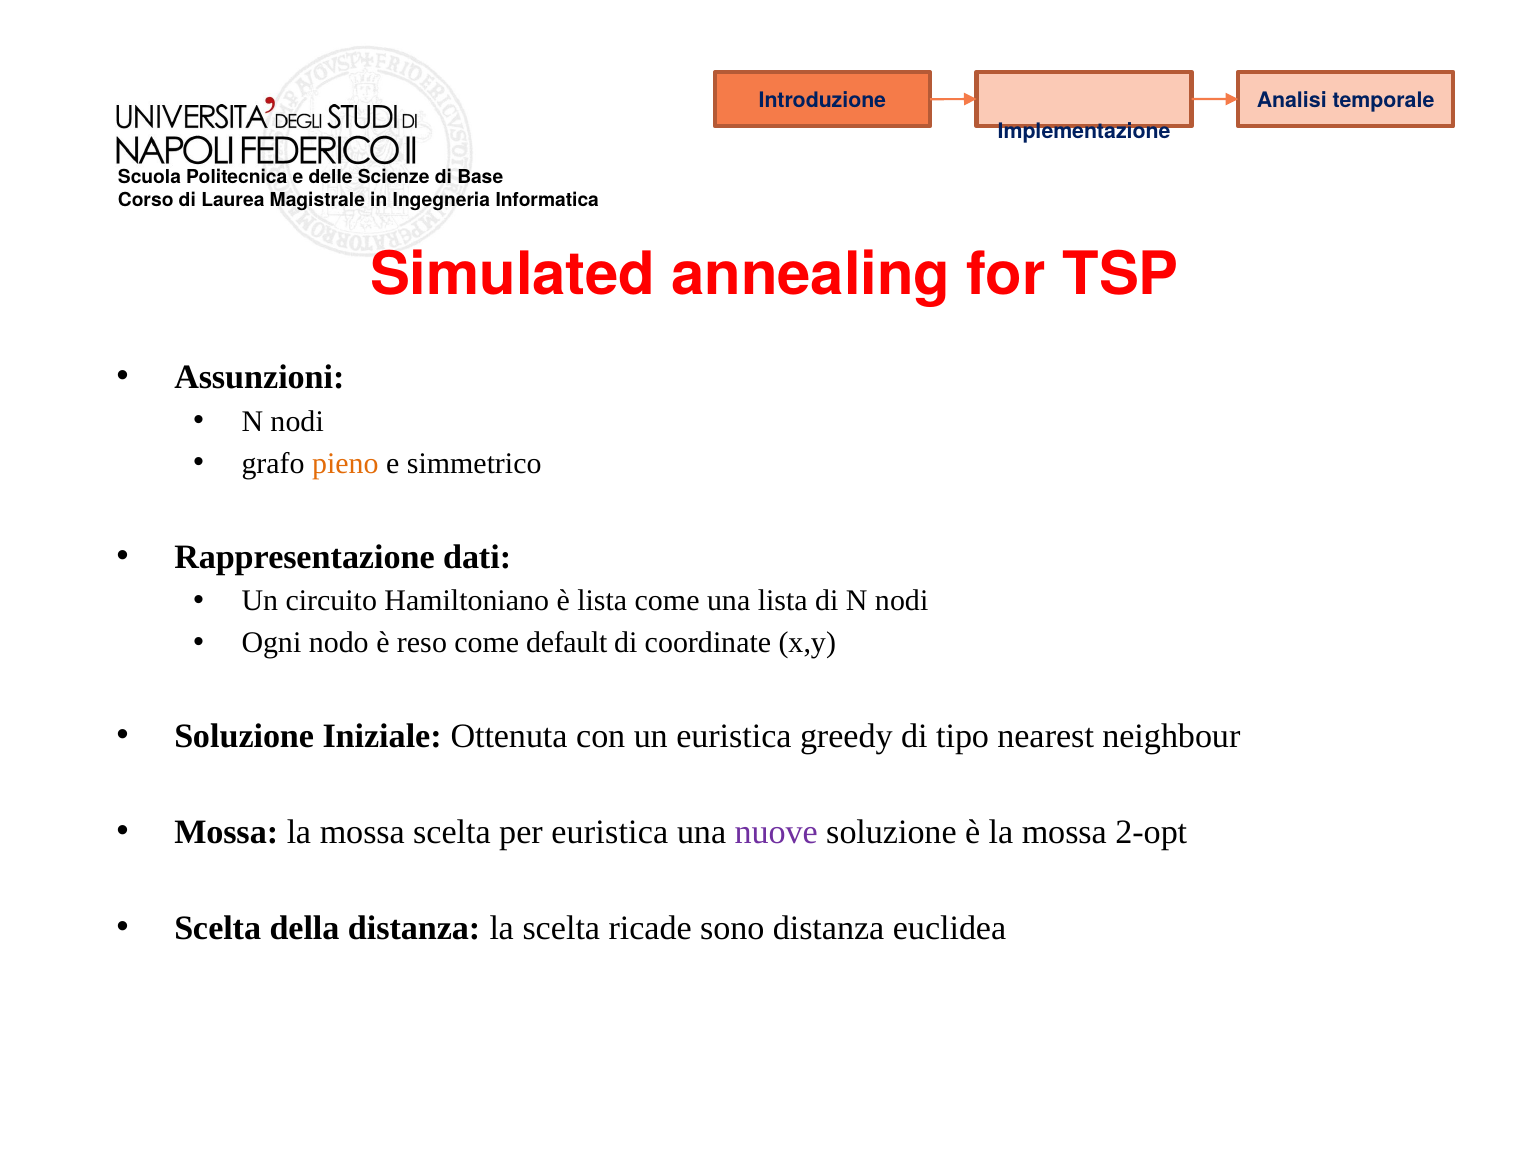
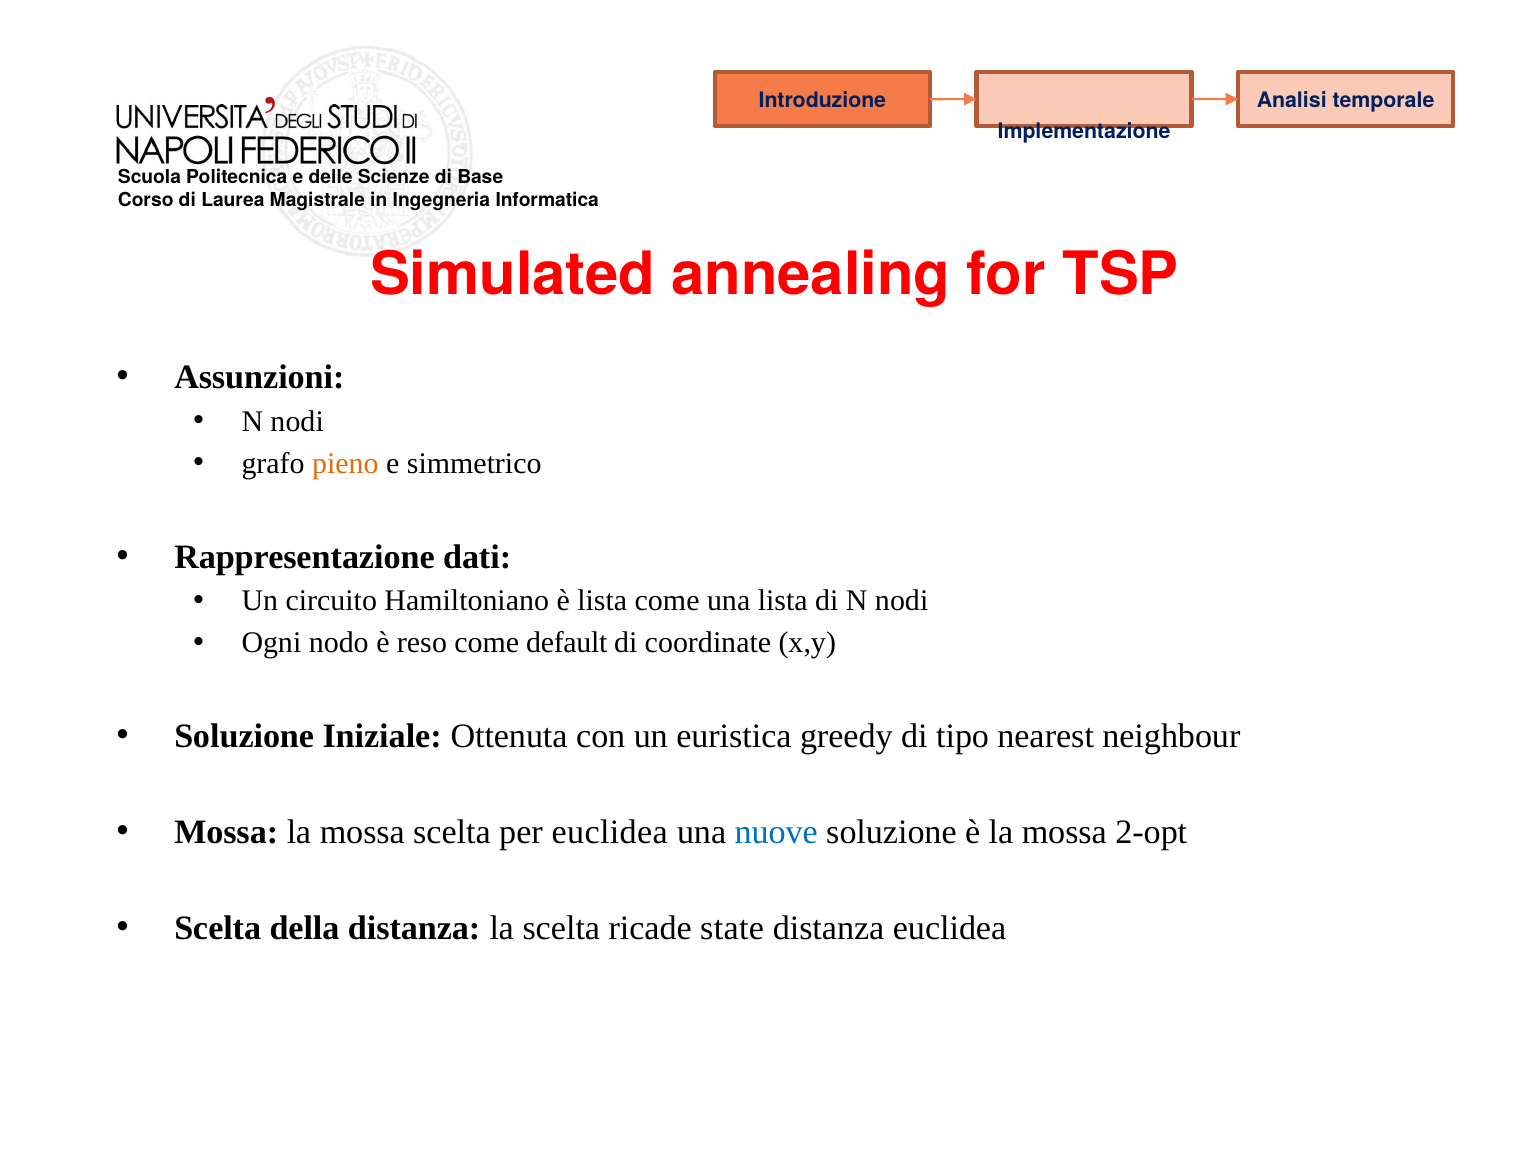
per euristica: euristica -> euclidea (610, 832)
nuove colour: purple -> blue (776, 832)
sono: sono -> state (732, 927)
